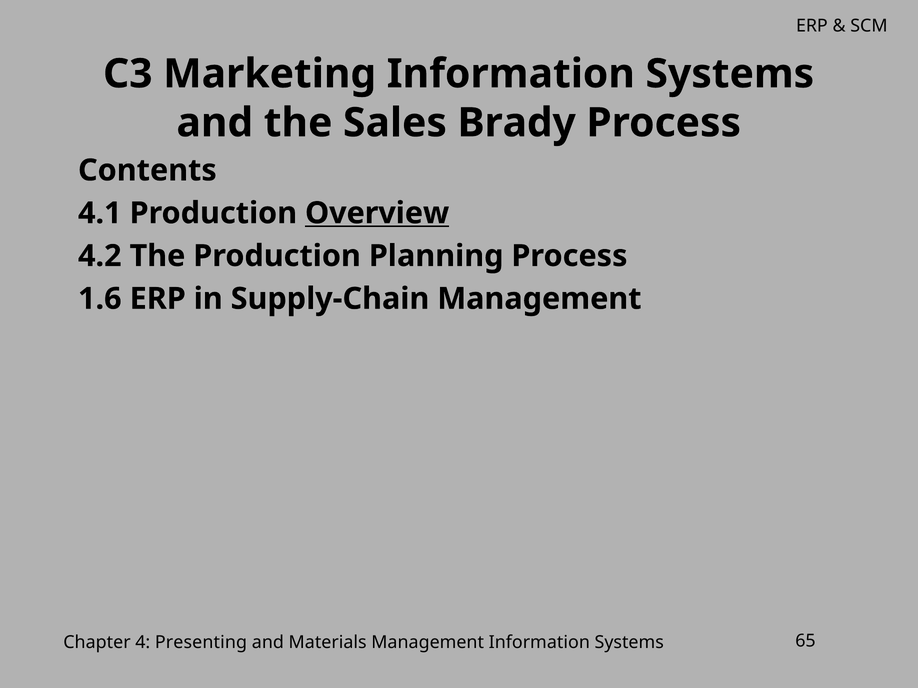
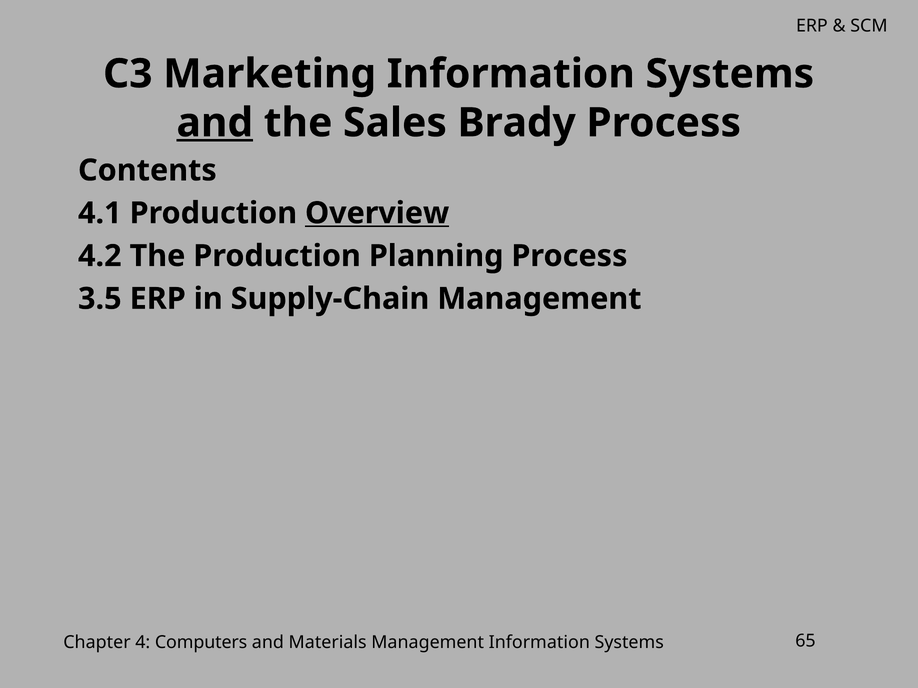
and underline: none -> present (215, 123)
1.6: 1.6 -> 3.5 (100, 299)
Presenting: Presenting -> Computers (201, 643)
